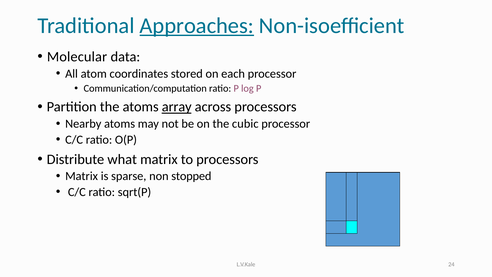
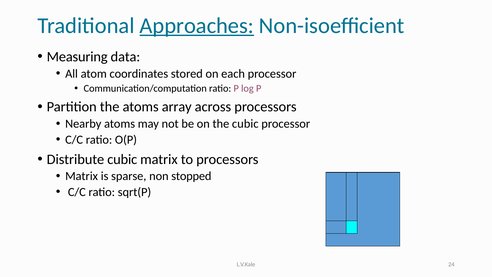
Molecular: Molecular -> Measuring (77, 57)
array underline: present -> none (177, 107)
Distribute what: what -> cubic (122, 159)
